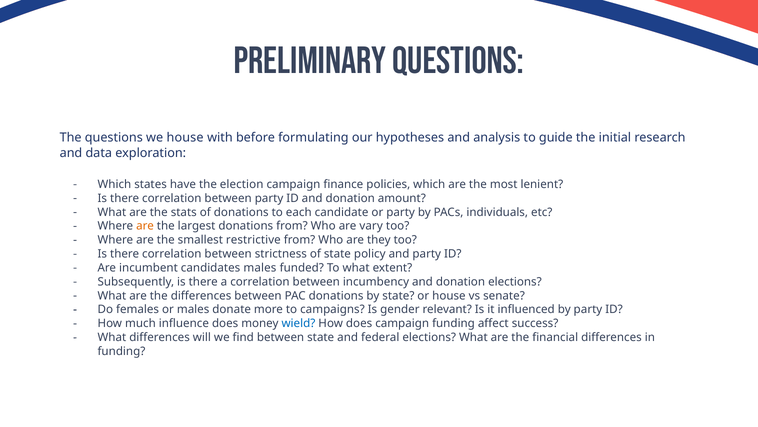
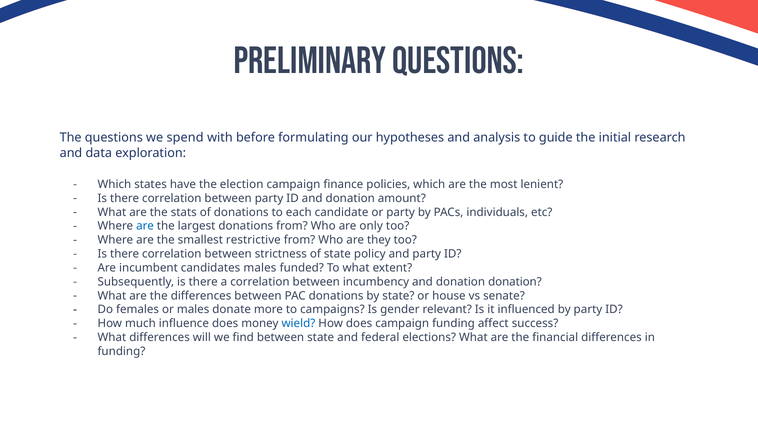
we house: house -> spend (185, 138)
are colour: orange -> blue (145, 226)
vary: vary -> only (371, 226)
donation elections: elections -> donation (515, 281)
